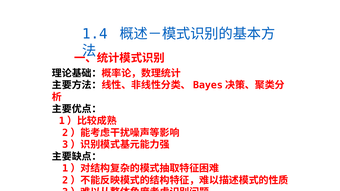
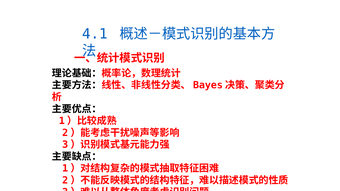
1.4: 1.4 -> 4.1 (95, 34)
